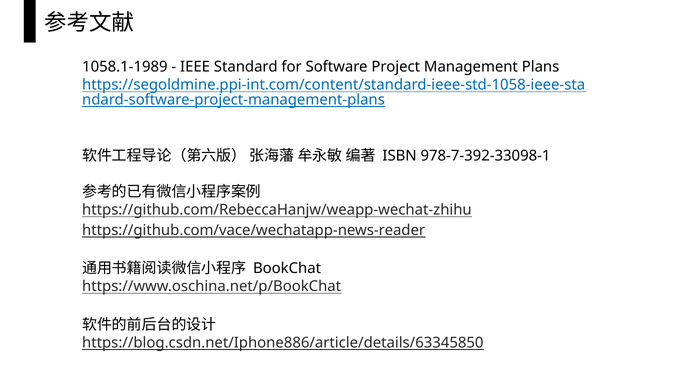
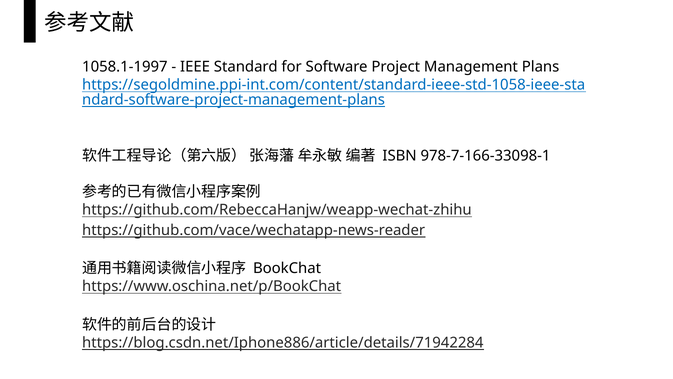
1058.1-1989: 1058.1-1989 -> 1058.1-1997 (125, 67)
978-7-392-33098-1: 978-7-392-33098-1 -> 978-7-166-33098-1 (486, 156)
https://blog.csdn.net/Iphone886/article/details/63345850: https://blog.csdn.net/Iphone886/article/details/63345850 -> https://blog.csdn.net/Iphone886/article/details/71942284 (283, 342)
